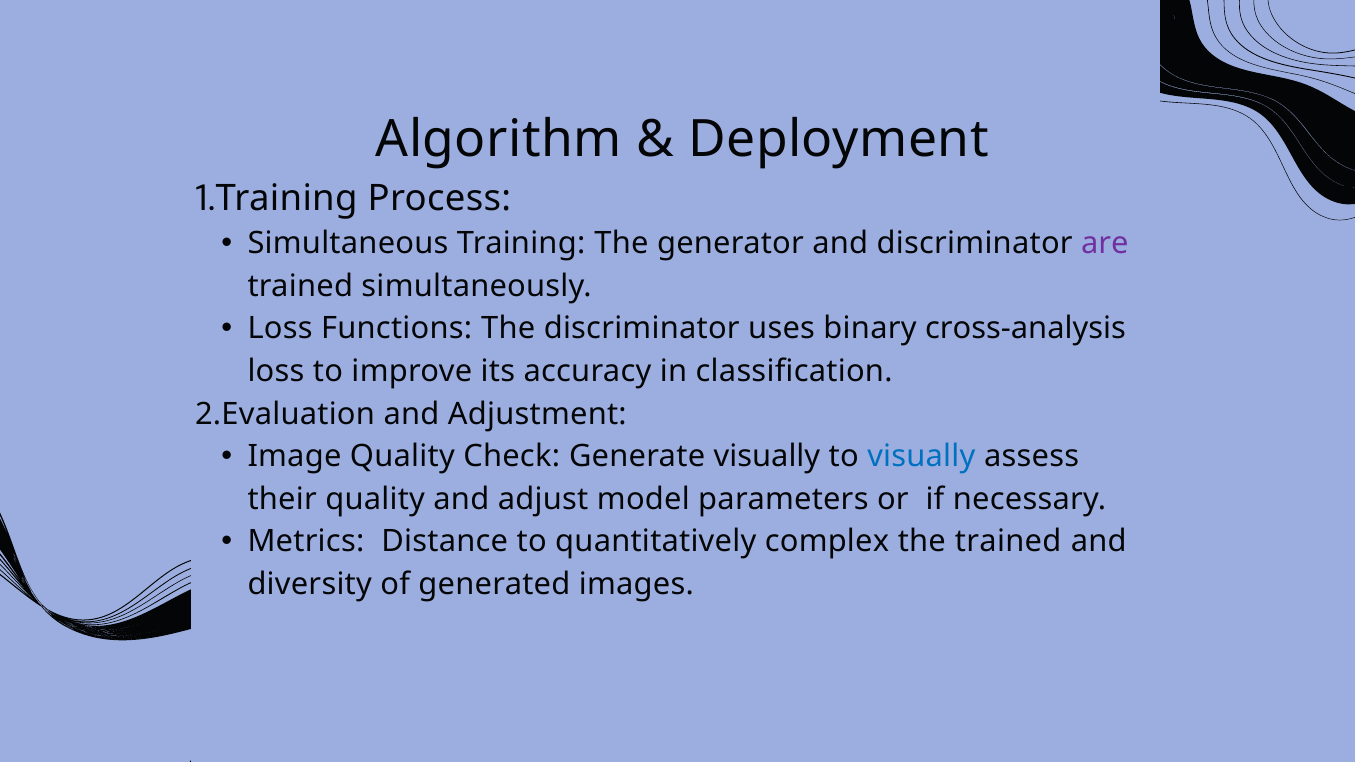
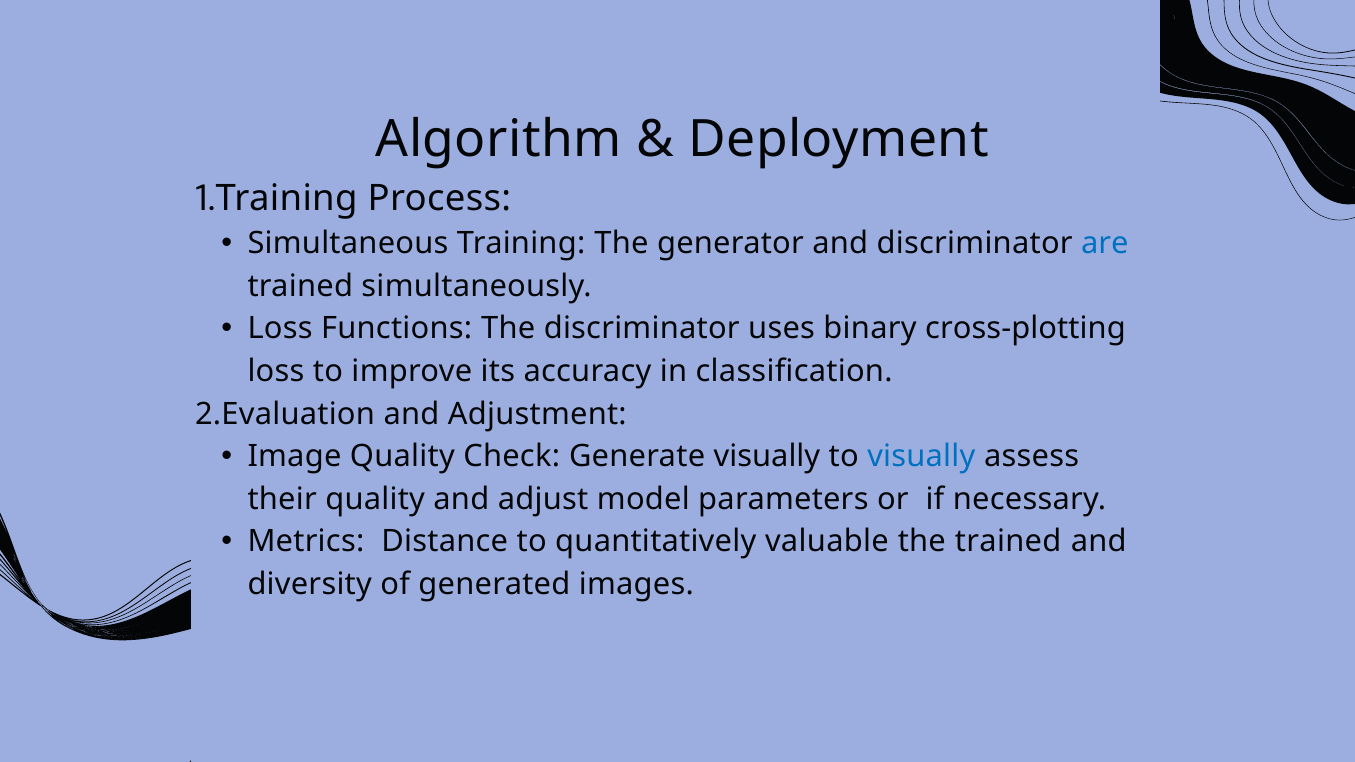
are colour: purple -> blue (1105, 244)
cross-analysis: cross-analysis -> cross-plotting (1025, 329)
complex: complex -> valuable (827, 542)
